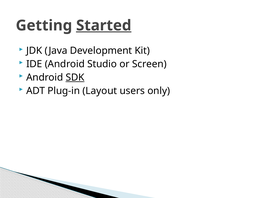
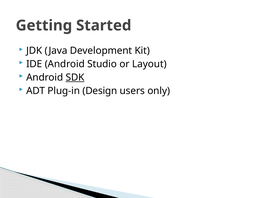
Started underline: present -> none (104, 25)
Screen: Screen -> Layout (149, 64)
Layout: Layout -> Design (100, 90)
